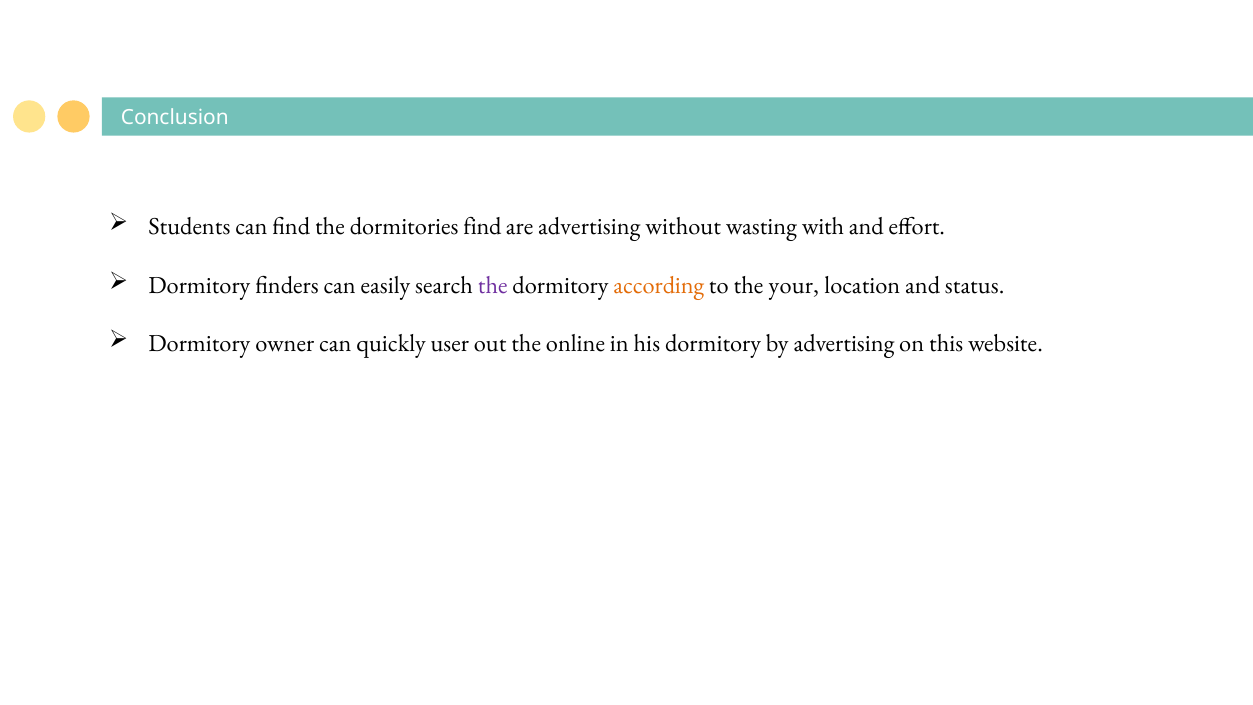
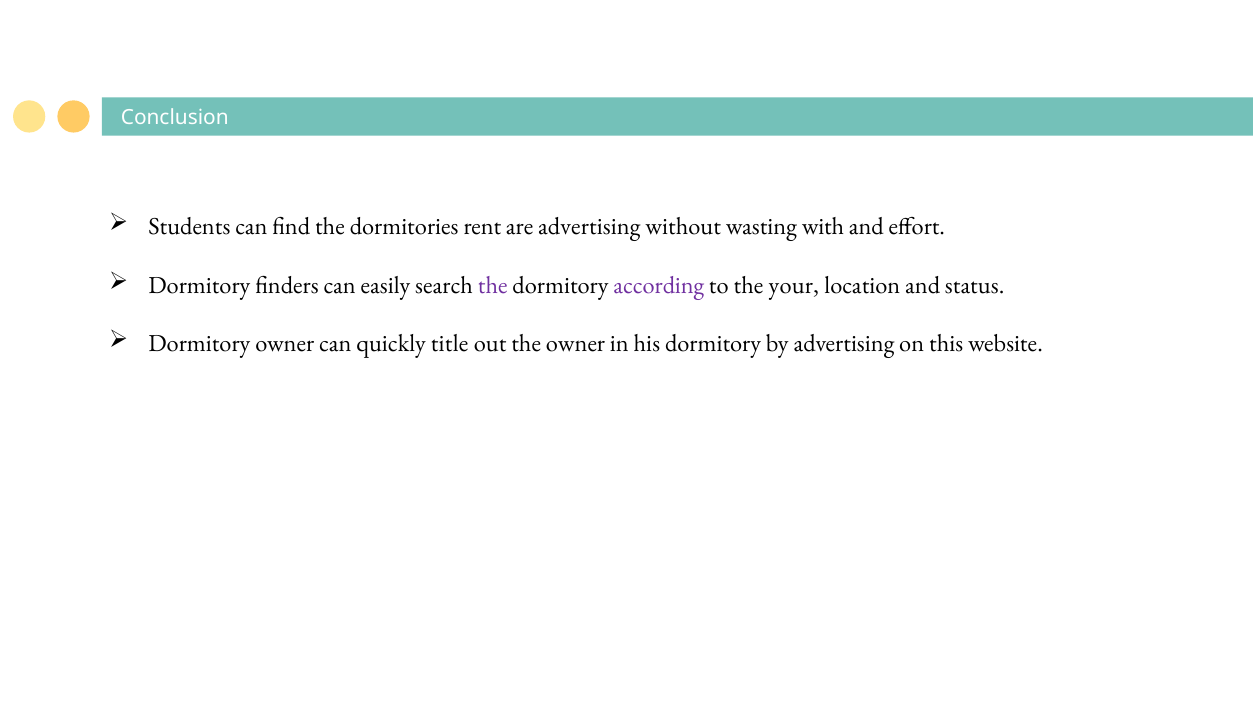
dormitories find: find -> rent (482, 227)
according colour: orange -> purple (659, 285)
user: user -> title (450, 344)
the online: online -> owner (576, 344)
